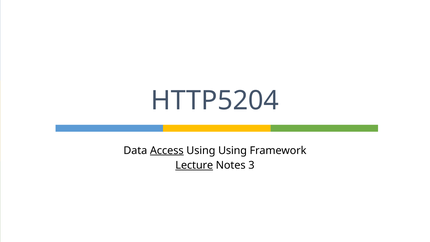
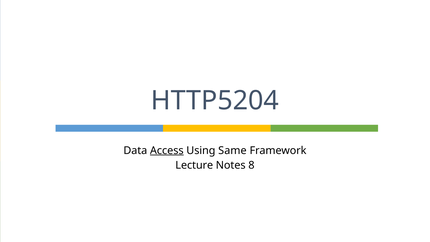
Using Using: Using -> Same (232, 150)
Lecture underline: present -> none (194, 165)
3: 3 -> 8 (251, 165)
